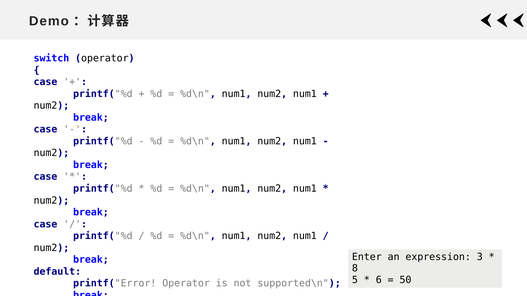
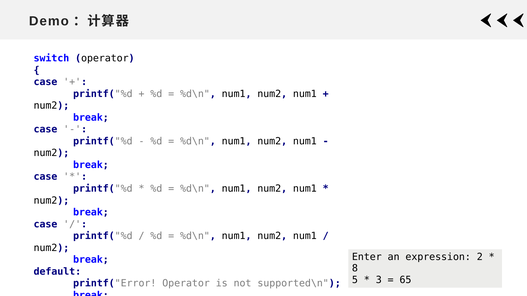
3: 3 -> 2 (480, 257)
6: 6 -> 3 (379, 280)
50: 50 -> 65 (405, 280)
